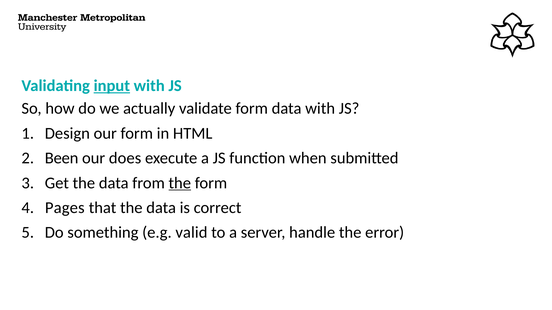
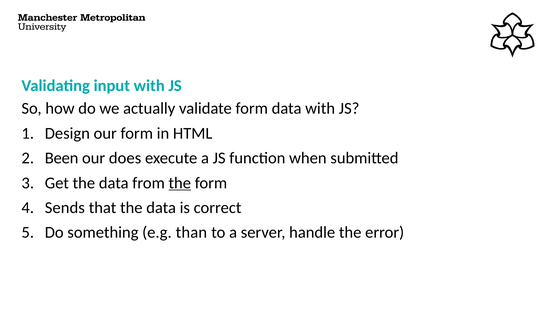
input underline: present -> none (112, 86)
Pages: Pages -> Sends (65, 208)
valid: valid -> than (191, 233)
